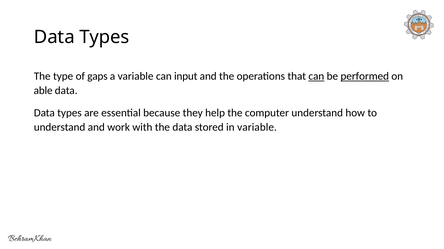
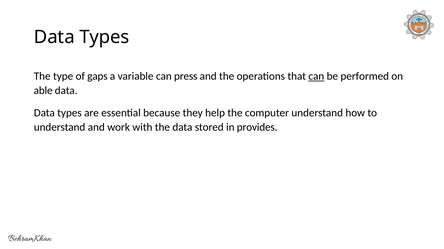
input: input -> press (186, 77)
performed underline: present -> none (365, 77)
in variable: variable -> provides (257, 128)
